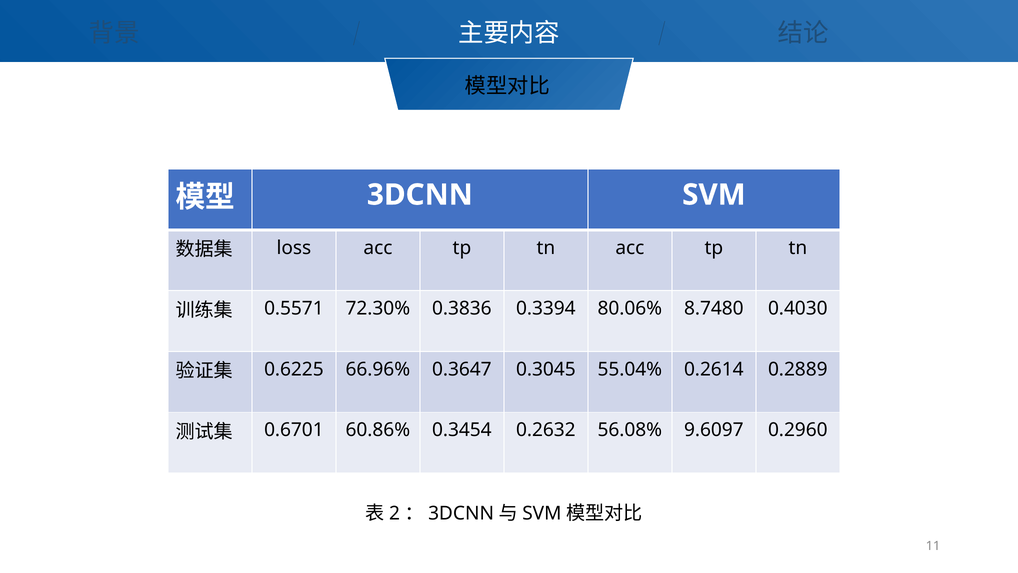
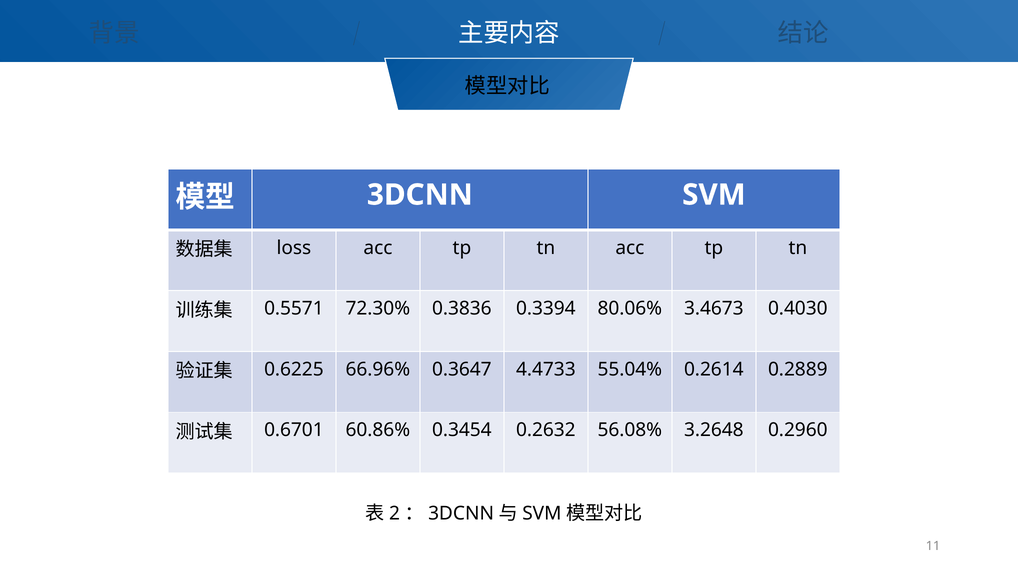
8.7480: 8.7480 -> 3.4673 (714, 308)
0.3045: 0.3045 -> 4.4733 (546, 369)
9.6097: 9.6097 -> 3.2648 (714, 430)
